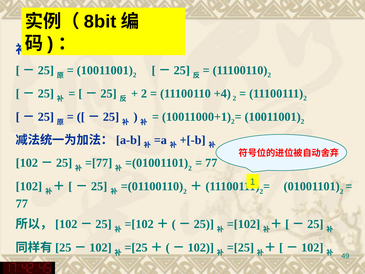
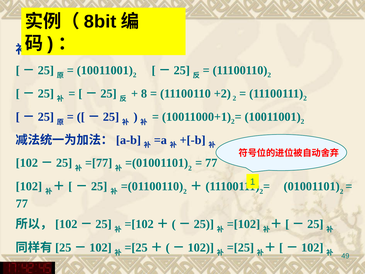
2: 2 -> 8 (144, 93)
+4: +4 -> +2 (222, 93)
